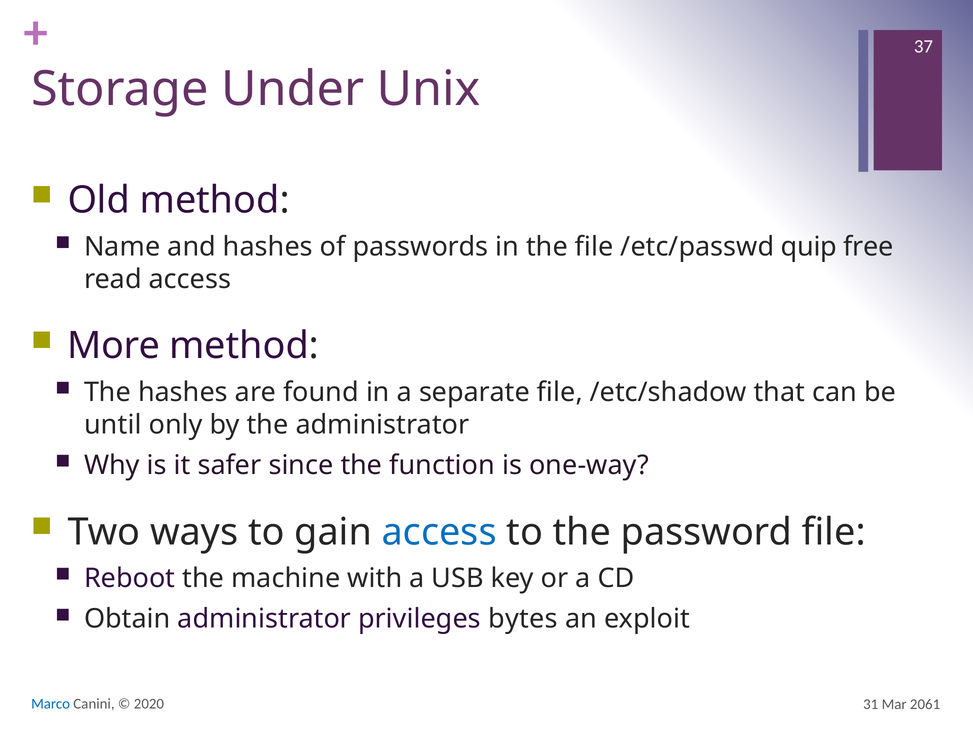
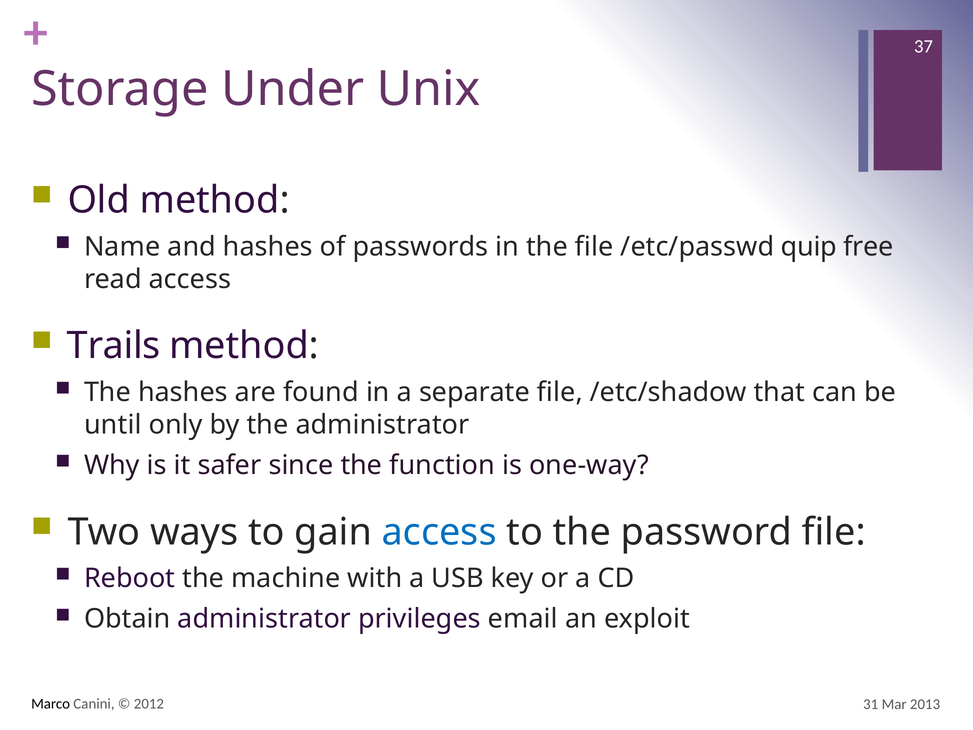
More: More -> Trails (114, 346)
bytes: bytes -> email (523, 619)
Marco colour: blue -> black (51, 704)
2020: 2020 -> 2012 (149, 704)
2061: 2061 -> 2013 (925, 704)
